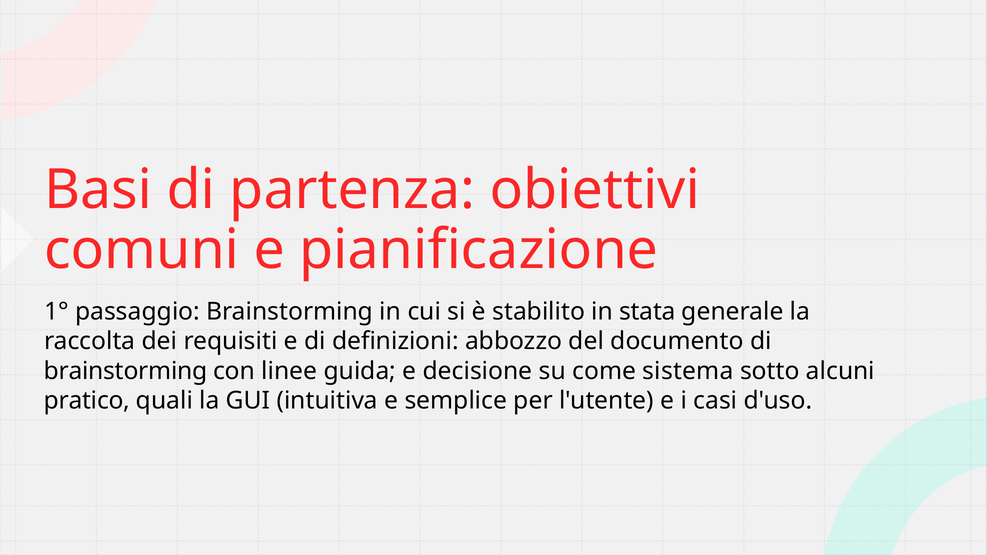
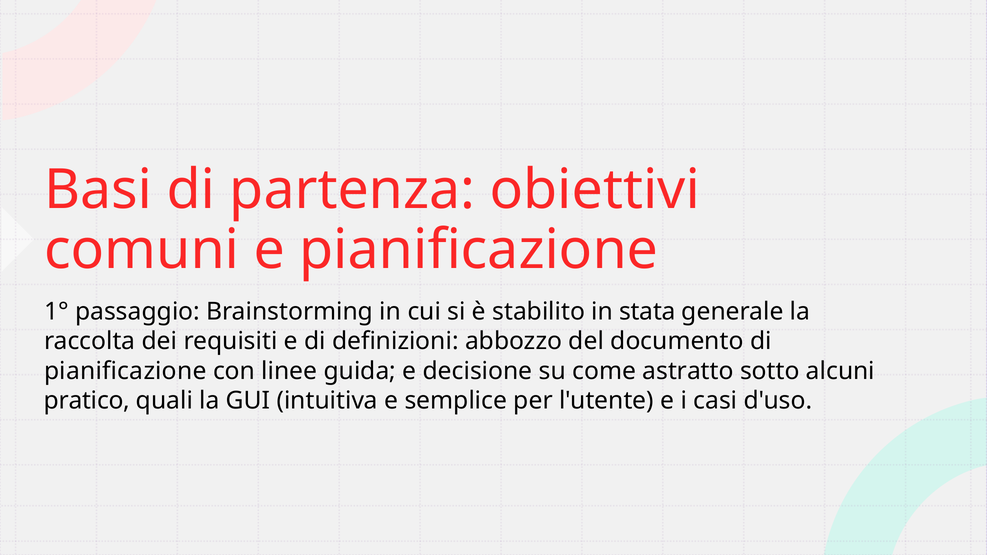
brainstorming: brainstorming -> pianificazione (125, 371)
sistema: sistema -> astratto (688, 371)
